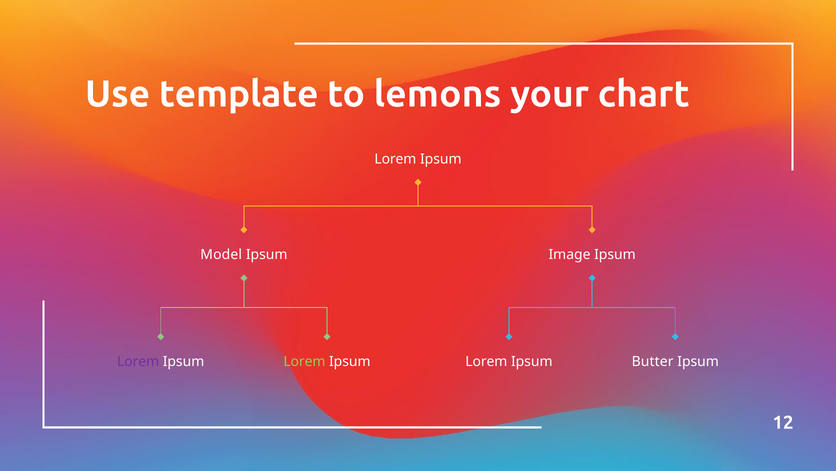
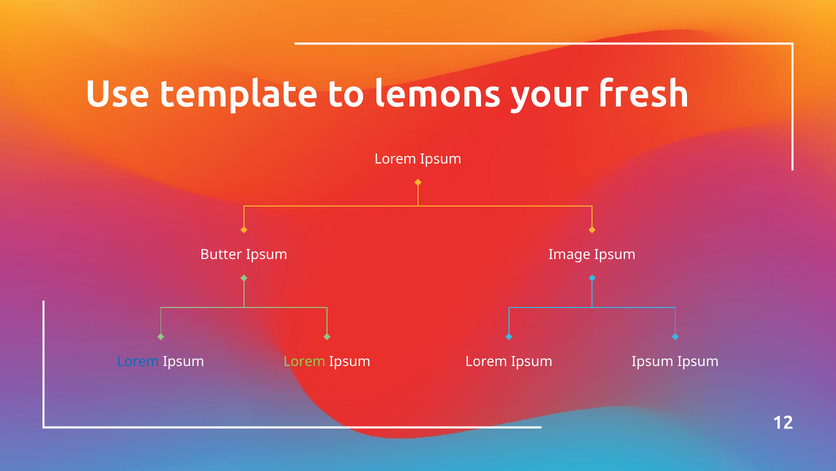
chart: chart -> fresh (644, 94)
Model: Model -> Butter (221, 254)
Lorem colour: purple -> blue (138, 361)
Butter: Butter -> Ipsum (653, 361)
